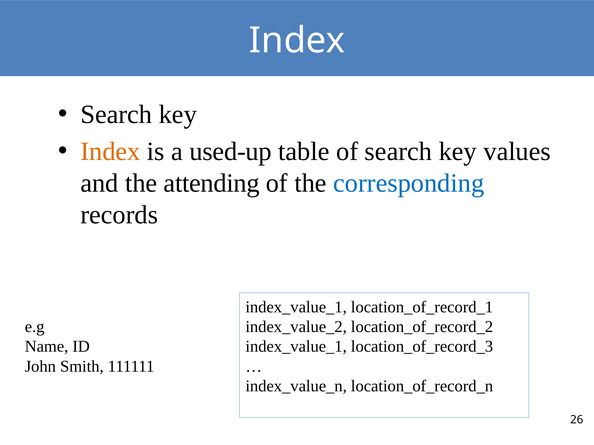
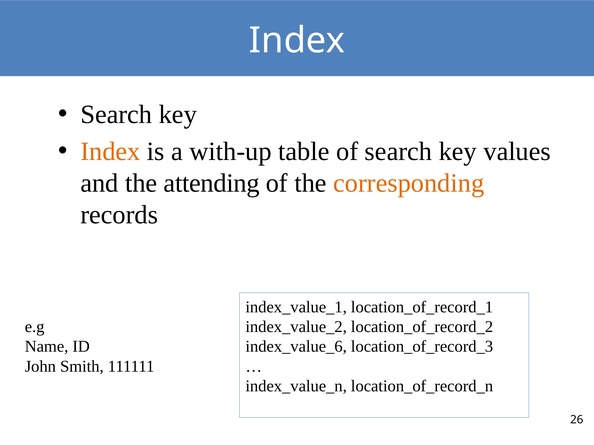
used-up: used-up -> with-up (231, 152)
corresponding colour: blue -> orange (409, 183)
index_value_1: index_value_1 -> index_value_6 (296, 347)
